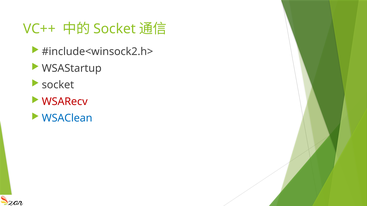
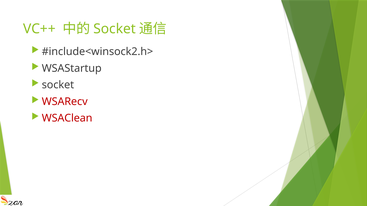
WSAClean colour: blue -> red (67, 118)
